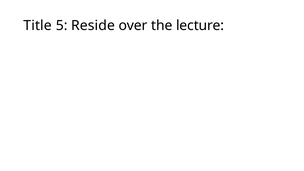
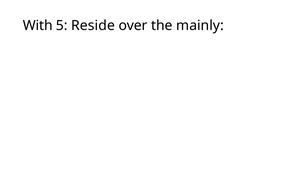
Title: Title -> With (38, 26)
lecture: lecture -> mainly (200, 26)
